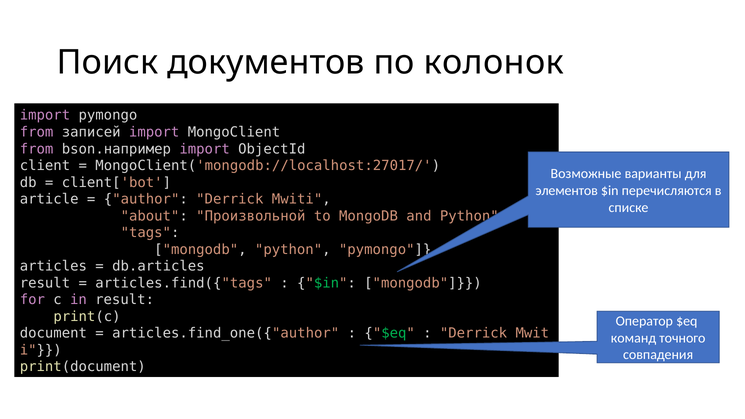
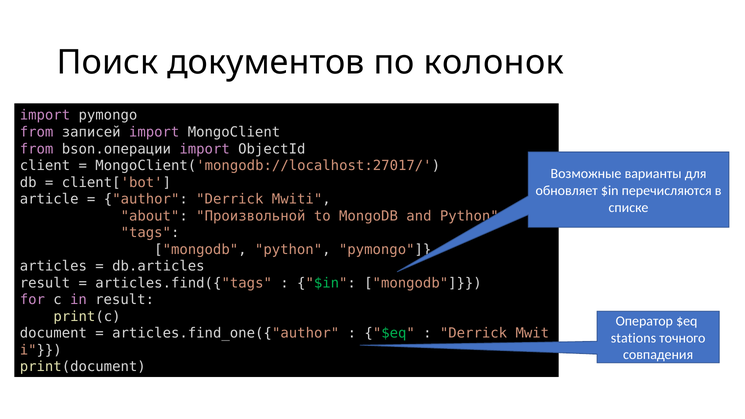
bson.например: bson.например -> bson.операции (116, 149)
элементов: элементов -> обновляет (567, 191)
команд: команд -> stations (633, 338)
